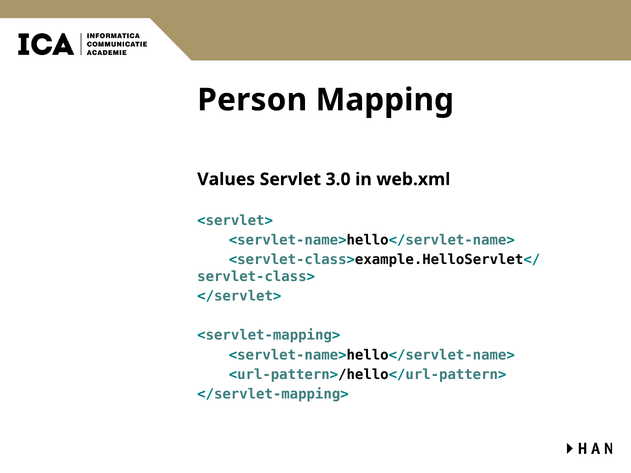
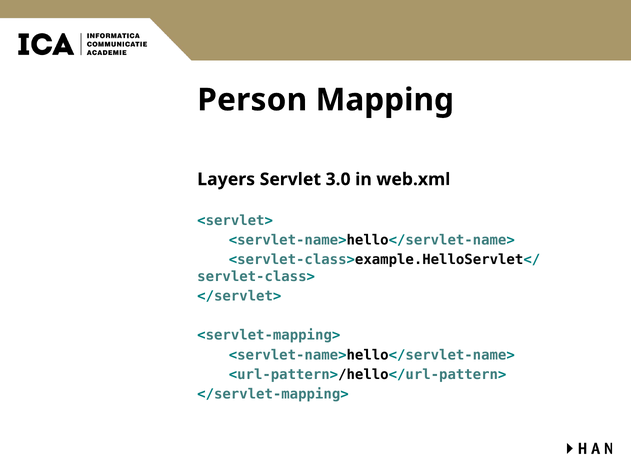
Values: Values -> Layers (226, 179)
